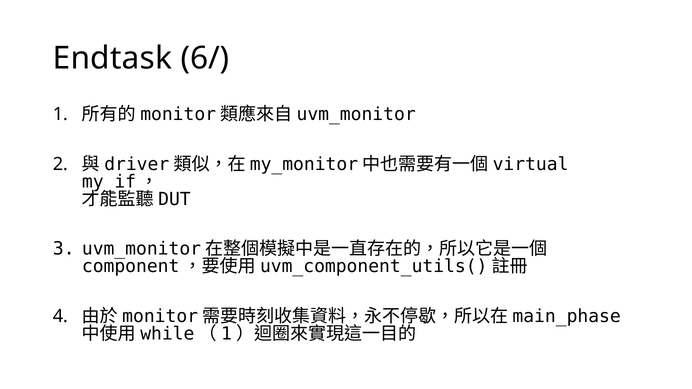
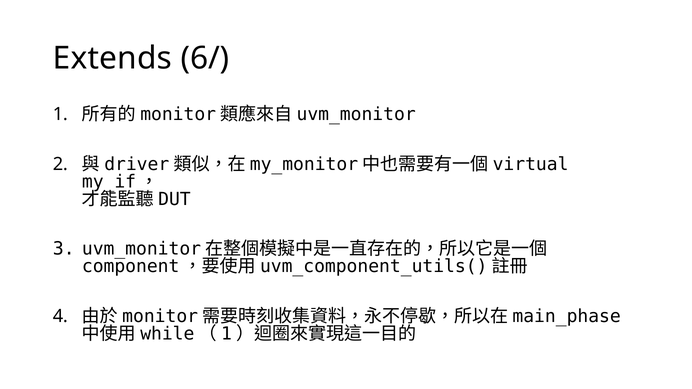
Endtask: Endtask -> Extends (112, 58)
